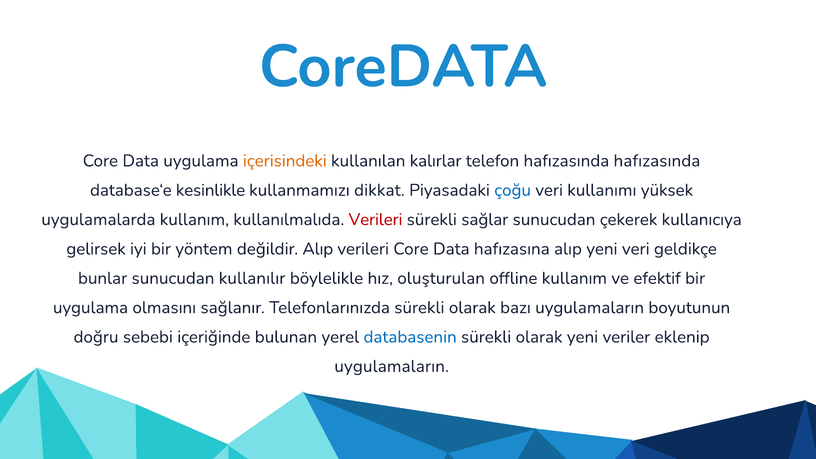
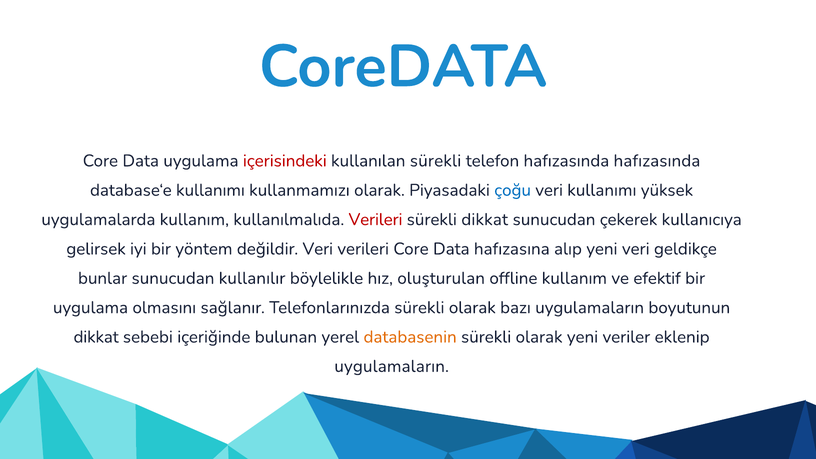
içerisindeki colour: orange -> red (285, 161)
kullanılan kalırlar: kalırlar -> sürekli (435, 161)
database‘e kesinlikle: kesinlikle -> kullanımı (210, 190)
kullanmamızı dikkat: dikkat -> olarak (379, 190)
sürekli sağlar: sağlar -> dikkat (485, 220)
değildir Alıp: Alıp -> Veri (318, 249)
doğru: doğru -> dikkat (96, 337)
databasenin colour: blue -> orange (410, 337)
